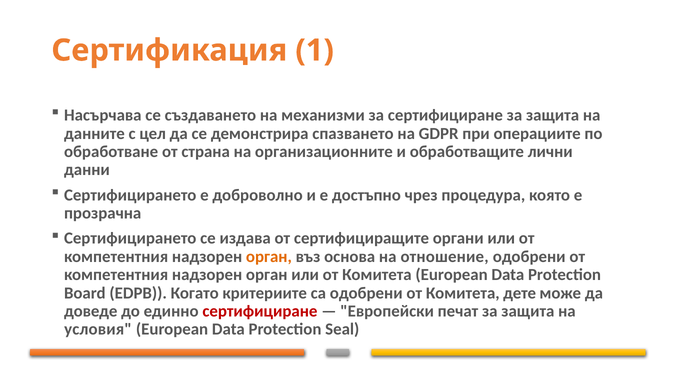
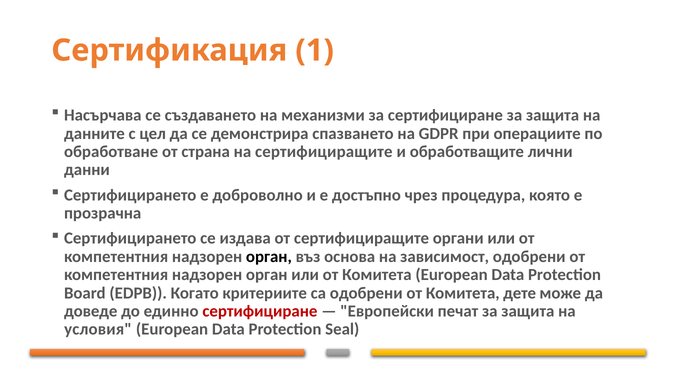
на организационните: организационните -> сертифициращите (324, 152)
орган colour: orange -> black (269, 257)
отношение: отношение -> зависимост (445, 257)
